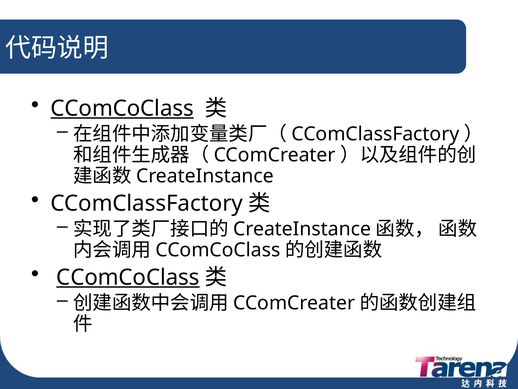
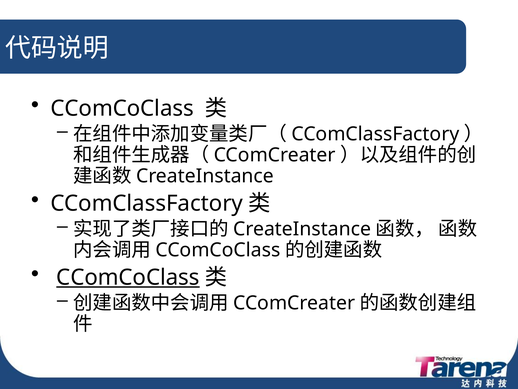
CComCoClass underline: present -> none (122, 108)
